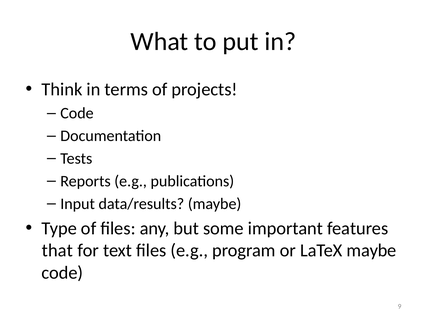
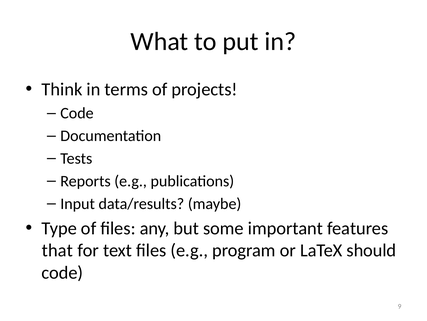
LaTeX maybe: maybe -> should (371, 250)
